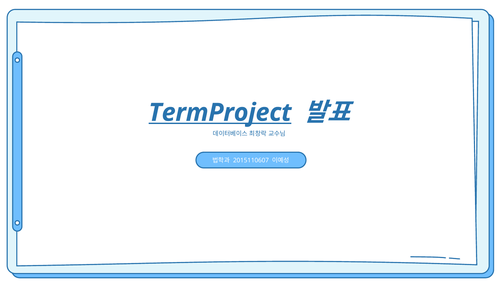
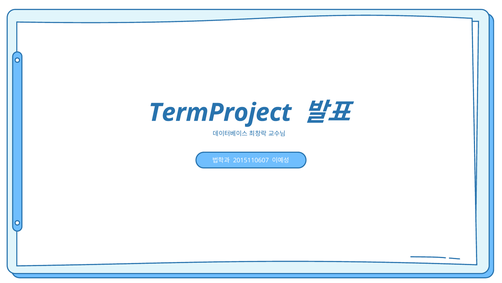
TermProject underline: present -> none (220, 112)
